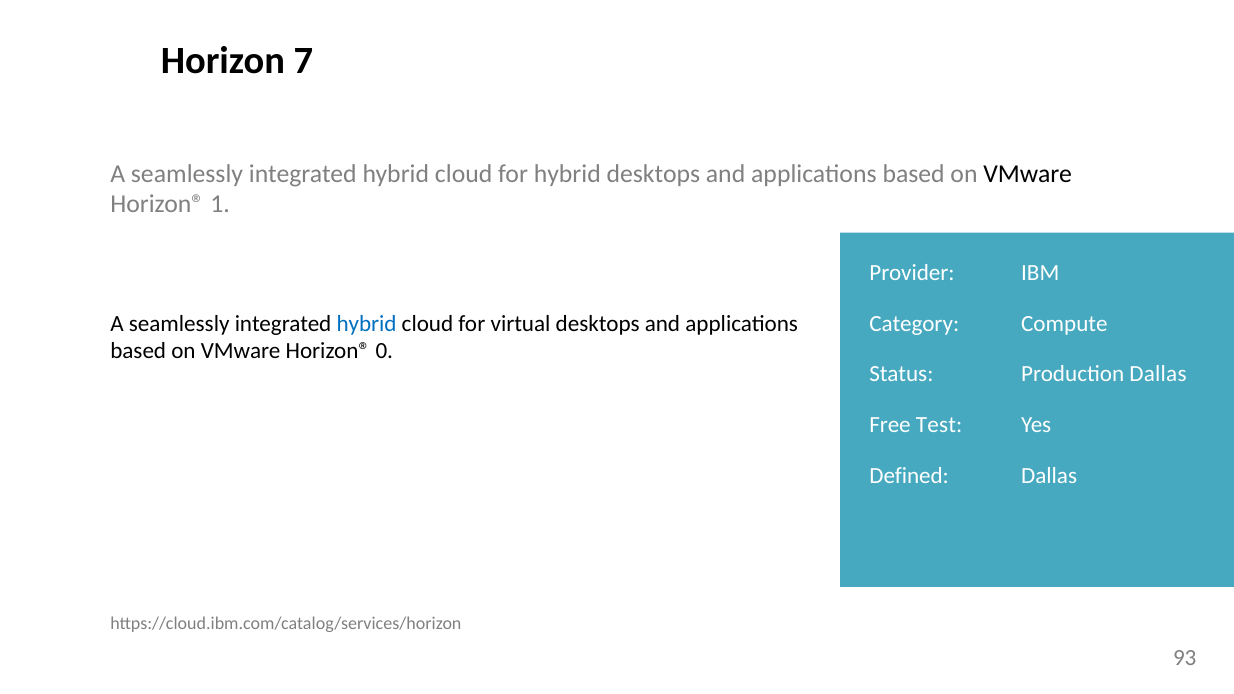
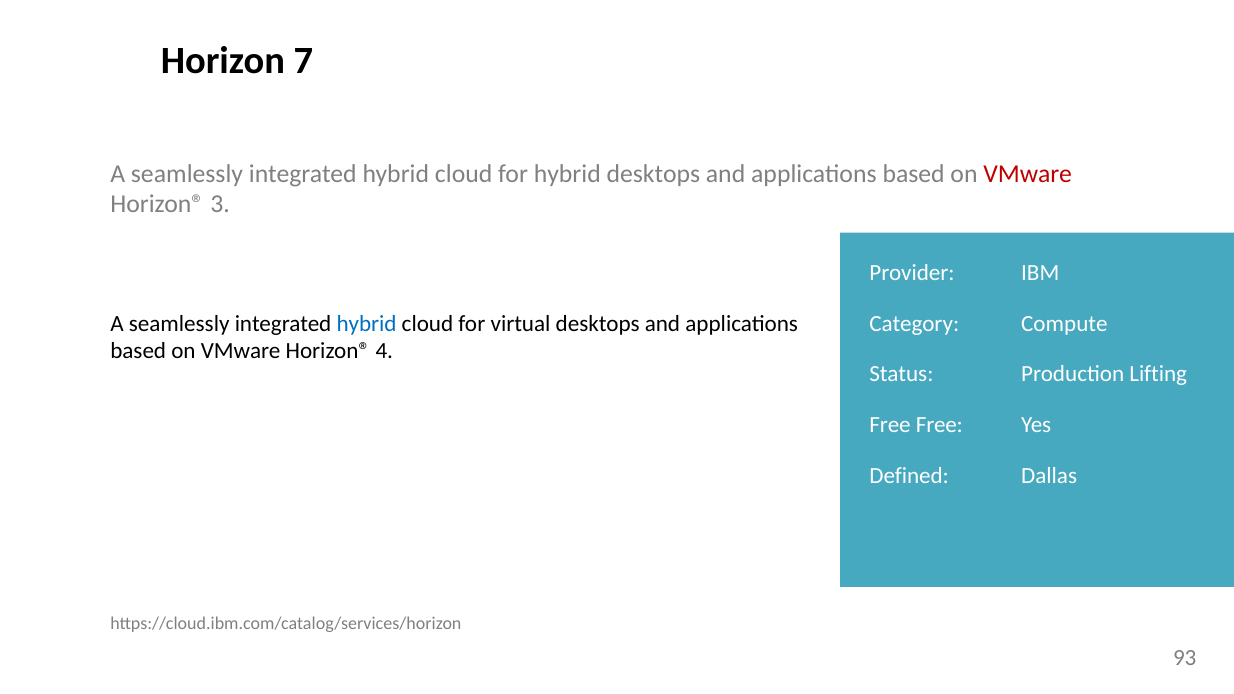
VMware colour: black -> red (1028, 174)
1: 1 -> 3 (220, 204)
0: 0 -> 4 (384, 351)
Production Dallas: Dallas -> Lifting (1158, 374)
Free Test: Test -> Free (939, 425)
